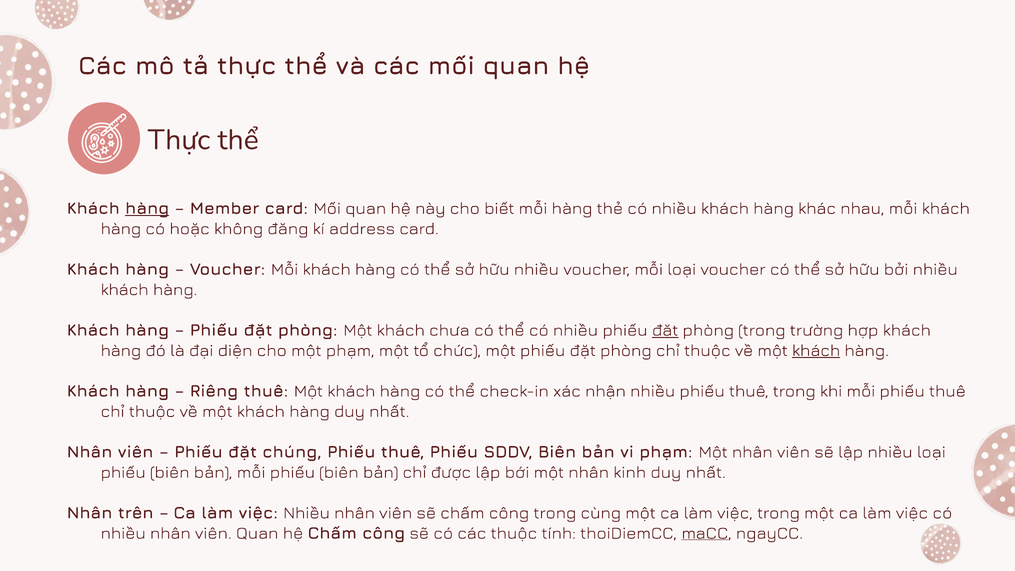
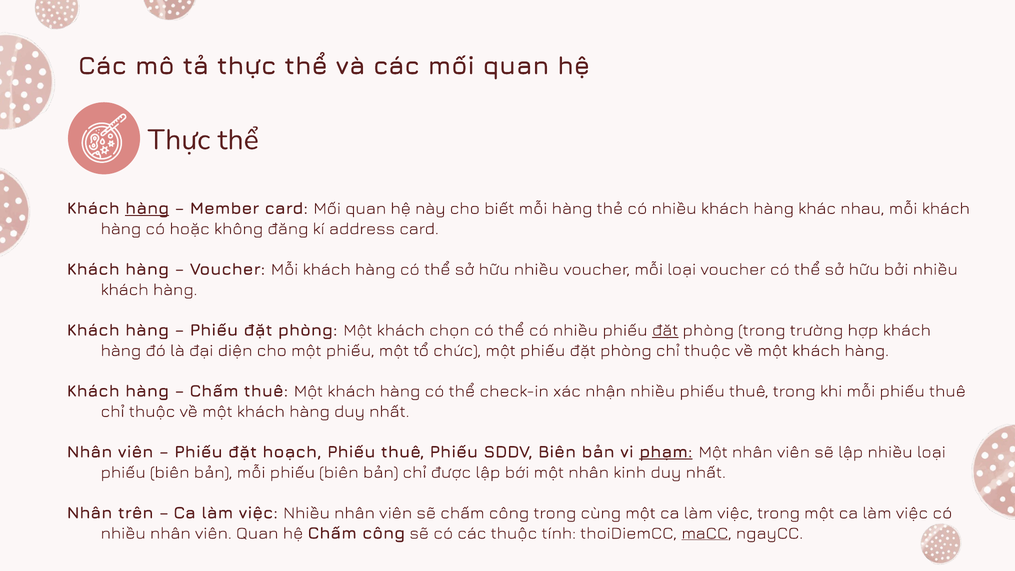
chưa: chưa -> chọn (449, 330)
cho một phạm: phạm -> phiếu (350, 350)
khách underline: present -> none (816, 350)
Riêng: Riêng -> Chấm (214, 391)
chúng: chúng -> hoạch (292, 452)
phạm underline: none -> present (666, 452)
